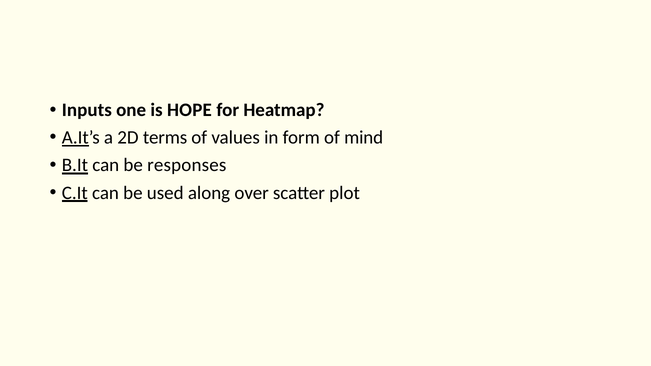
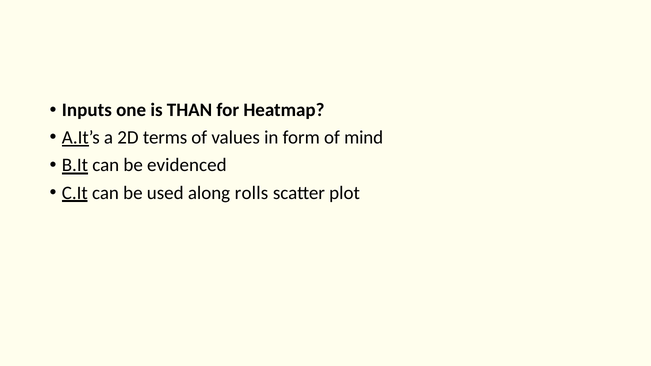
HOPE: HOPE -> THAN (190, 110)
responses: responses -> evidenced (187, 165)
over: over -> rolls (251, 193)
